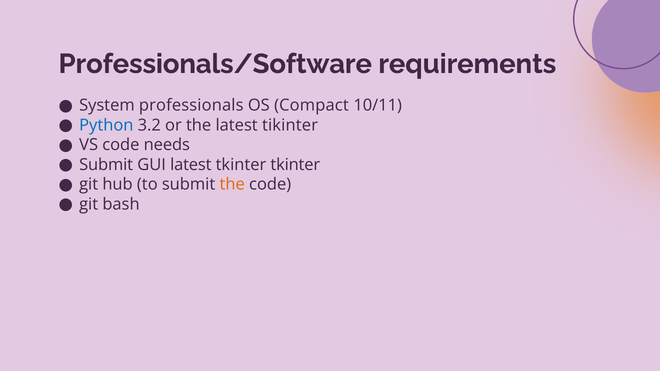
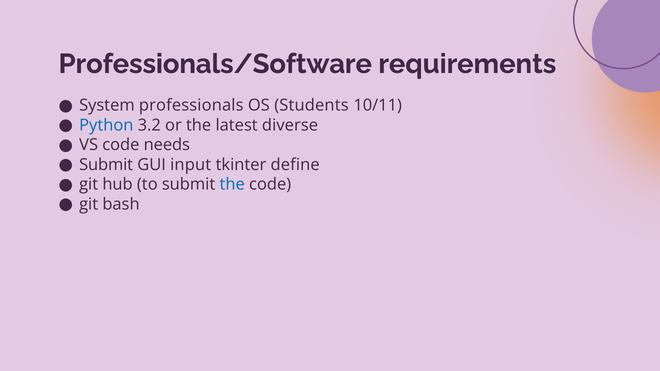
Compact: Compact -> Students (311, 105)
tikinter: tikinter -> diverse (290, 125)
GUI latest: latest -> input (191, 165)
tkinter tkinter: tkinter -> define (295, 165)
the colour: orange -> blue (232, 185)
